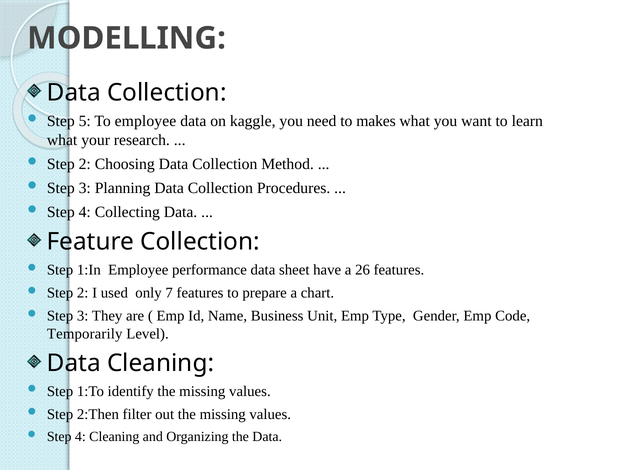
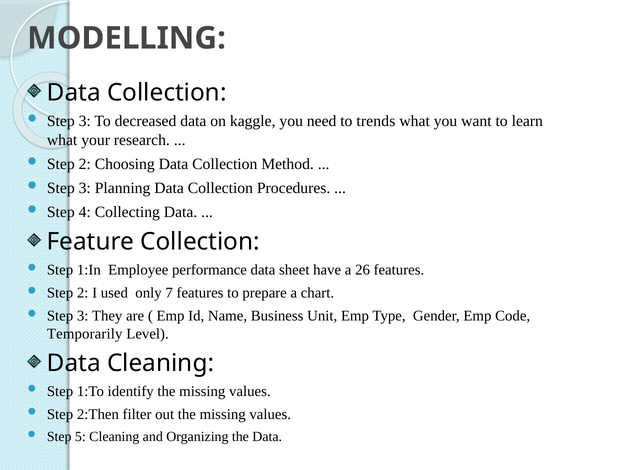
5: 5 -> 3 (85, 121)
To employee: employee -> decreased (146, 121)
makes: makes -> trends (376, 121)
4: 4 -> 5 (80, 437)
